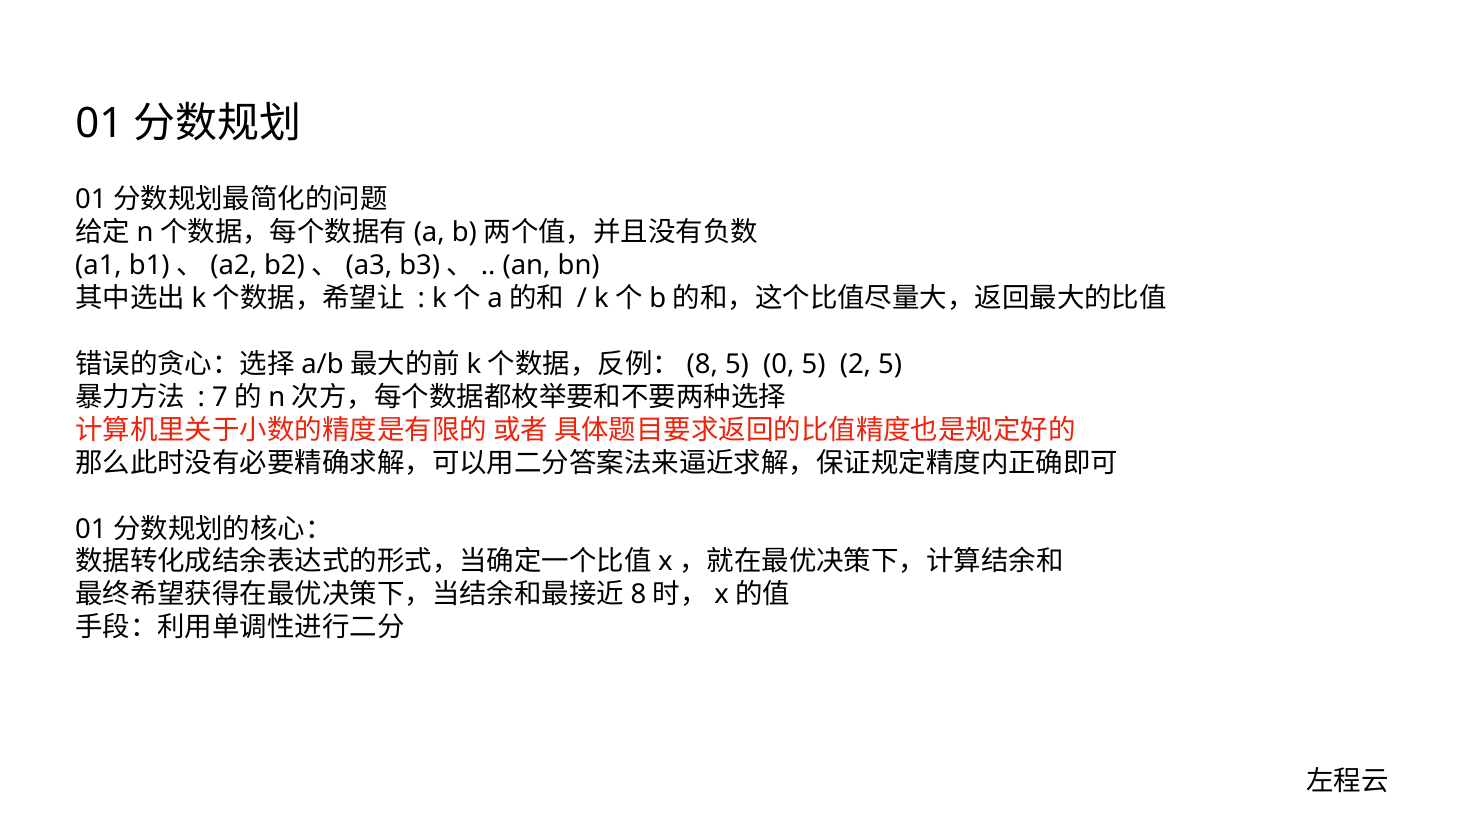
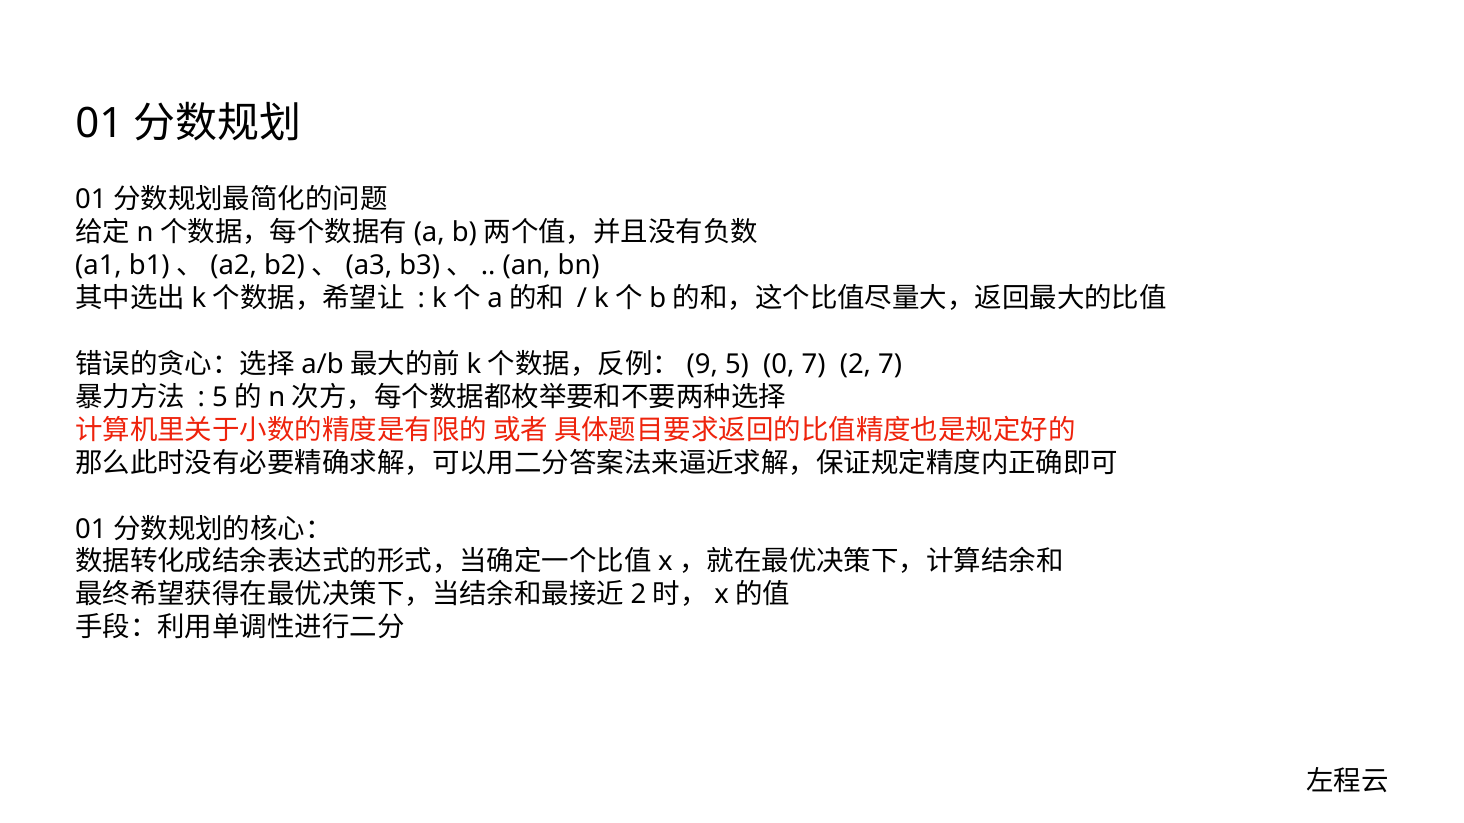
8: 8 -> 9 (702, 365)
0 5: 5 -> 7 (814, 365)
2 5: 5 -> 7 (890, 365)
7: 7 -> 5 (220, 398)
8: 8 -> 2 (639, 595)
